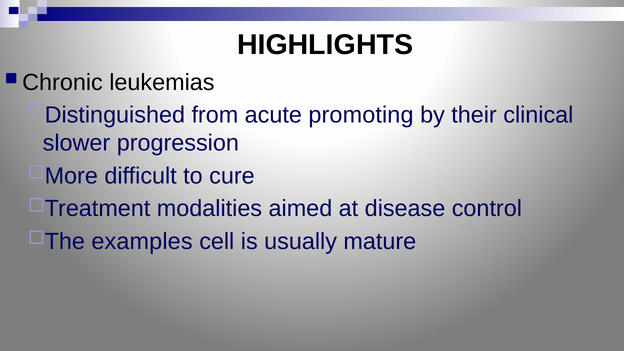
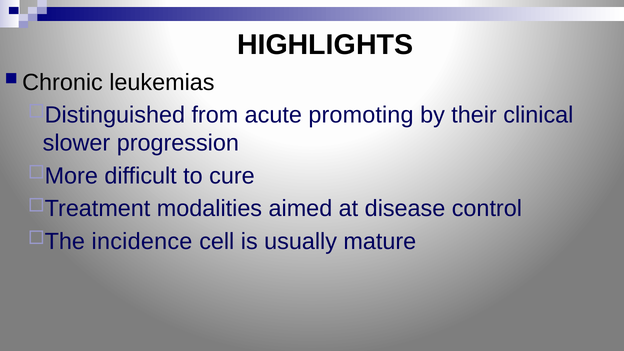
examples: examples -> incidence (142, 241)
